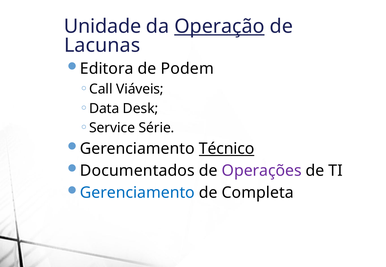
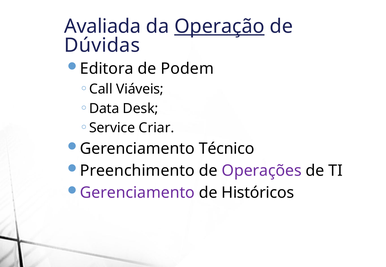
Unidade: Unidade -> Avaliada (103, 26)
Lacunas: Lacunas -> Dúvidas (102, 45)
Série: Série -> Criar (157, 128)
Técnico underline: present -> none (227, 149)
Documentados: Documentados -> Preenchimento (137, 171)
Gerenciamento colour: blue -> purple (137, 193)
Completa: Completa -> Históricos (258, 193)
